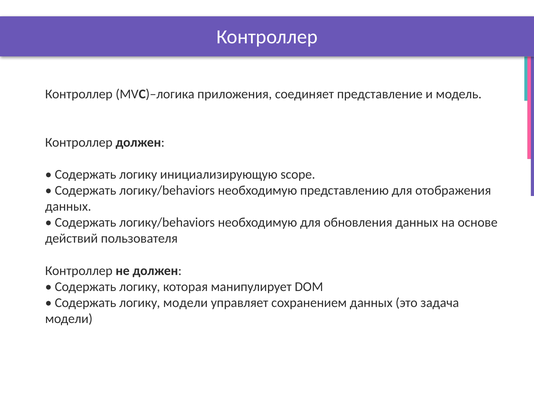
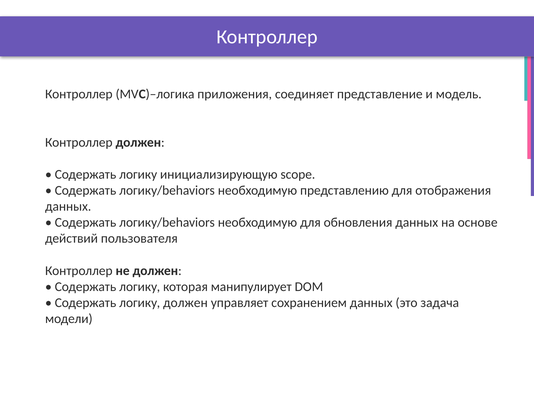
логику модели: модели -> должен (185, 302)
